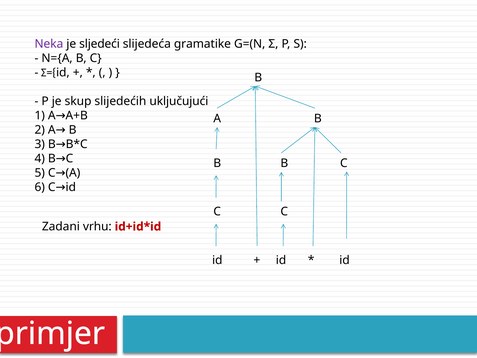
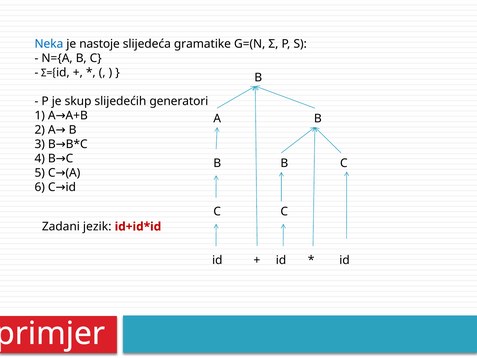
Neka colour: purple -> blue (49, 44)
sljedeći: sljedeći -> nastoje (100, 44)
uključujući: uključujući -> generatori (179, 101)
vrhu: vrhu -> jezik (97, 226)
